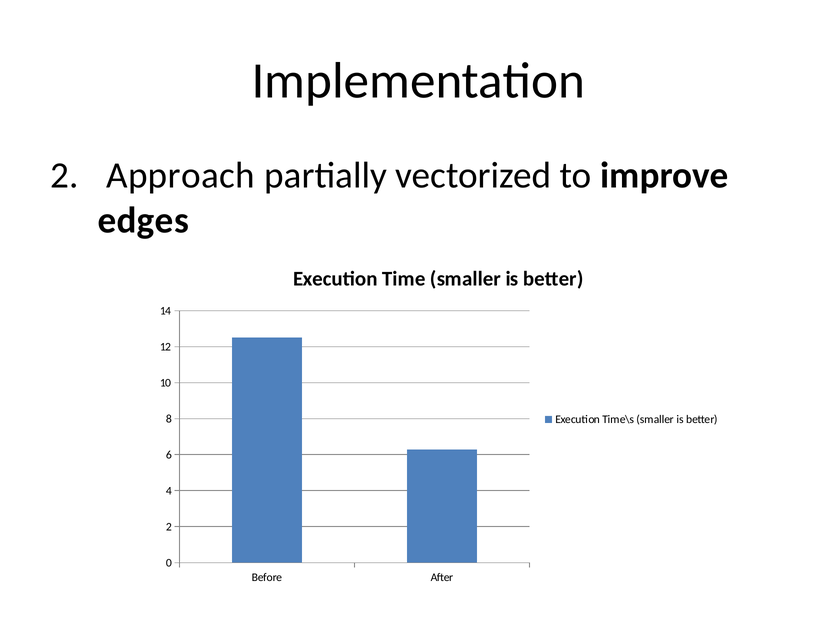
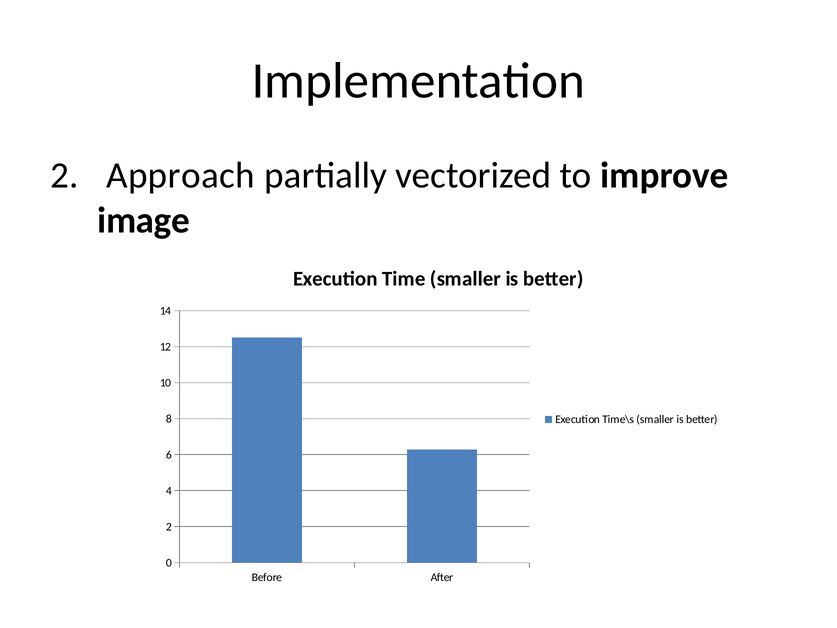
edges: edges -> image (144, 220)
